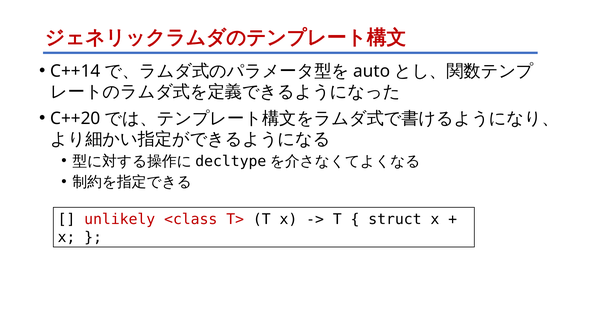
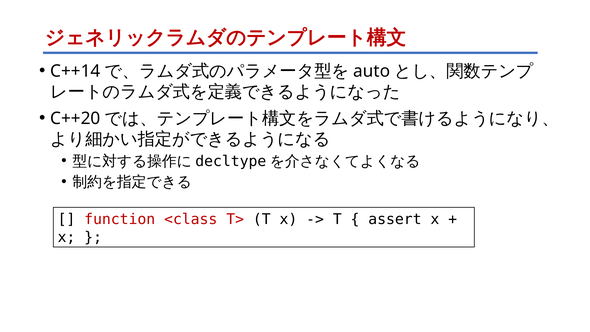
unlikely: unlikely -> function (120, 219)
struct: struct -> assert (395, 219)
